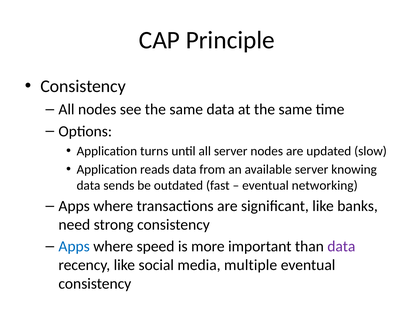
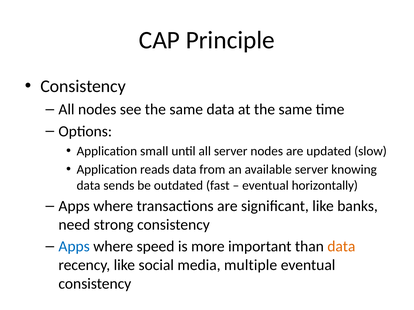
turns: turns -> small (154, 151)
networking: networking -> horizontally (325, 186)
data colour: purple -> orange (341, 247)
